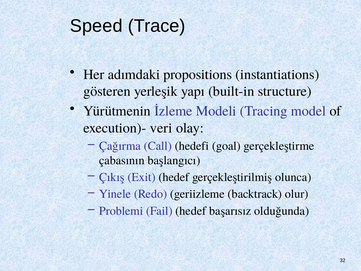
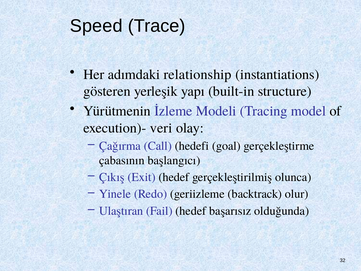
propositions: propositions -> relationship (198, 74)
Problemi: Problemi -> Ulaştıran (121, 211)
